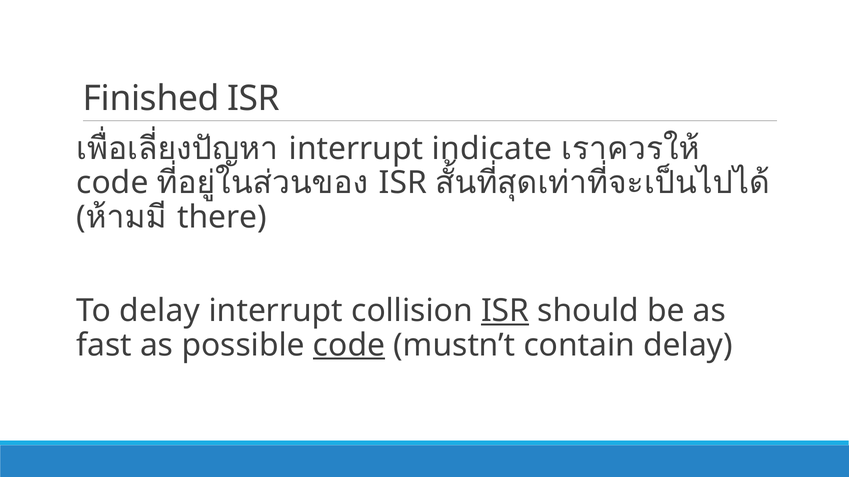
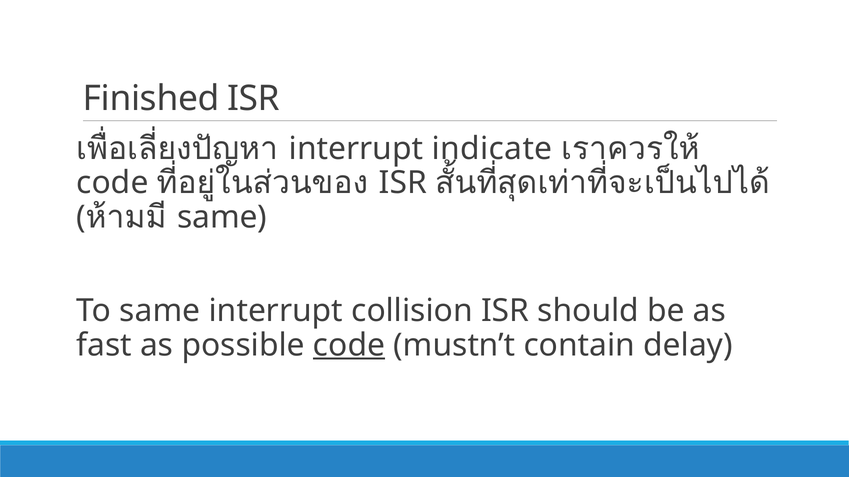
there: there -> same (222, 217)
To delay: delay -> same (160, 311)
ISR underline: present -> none (505, 311)
